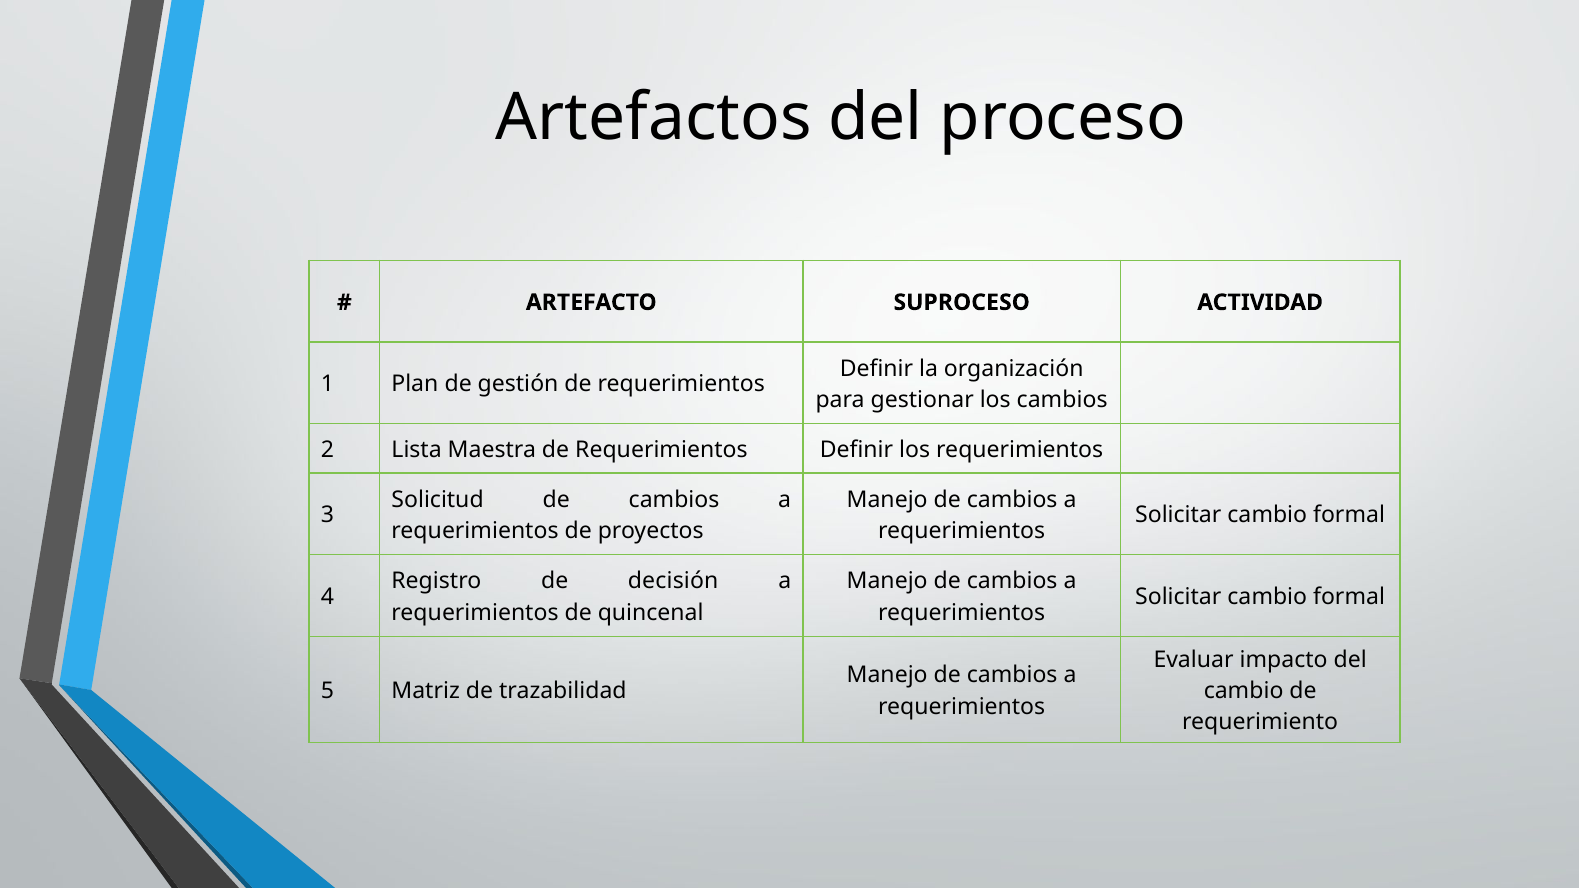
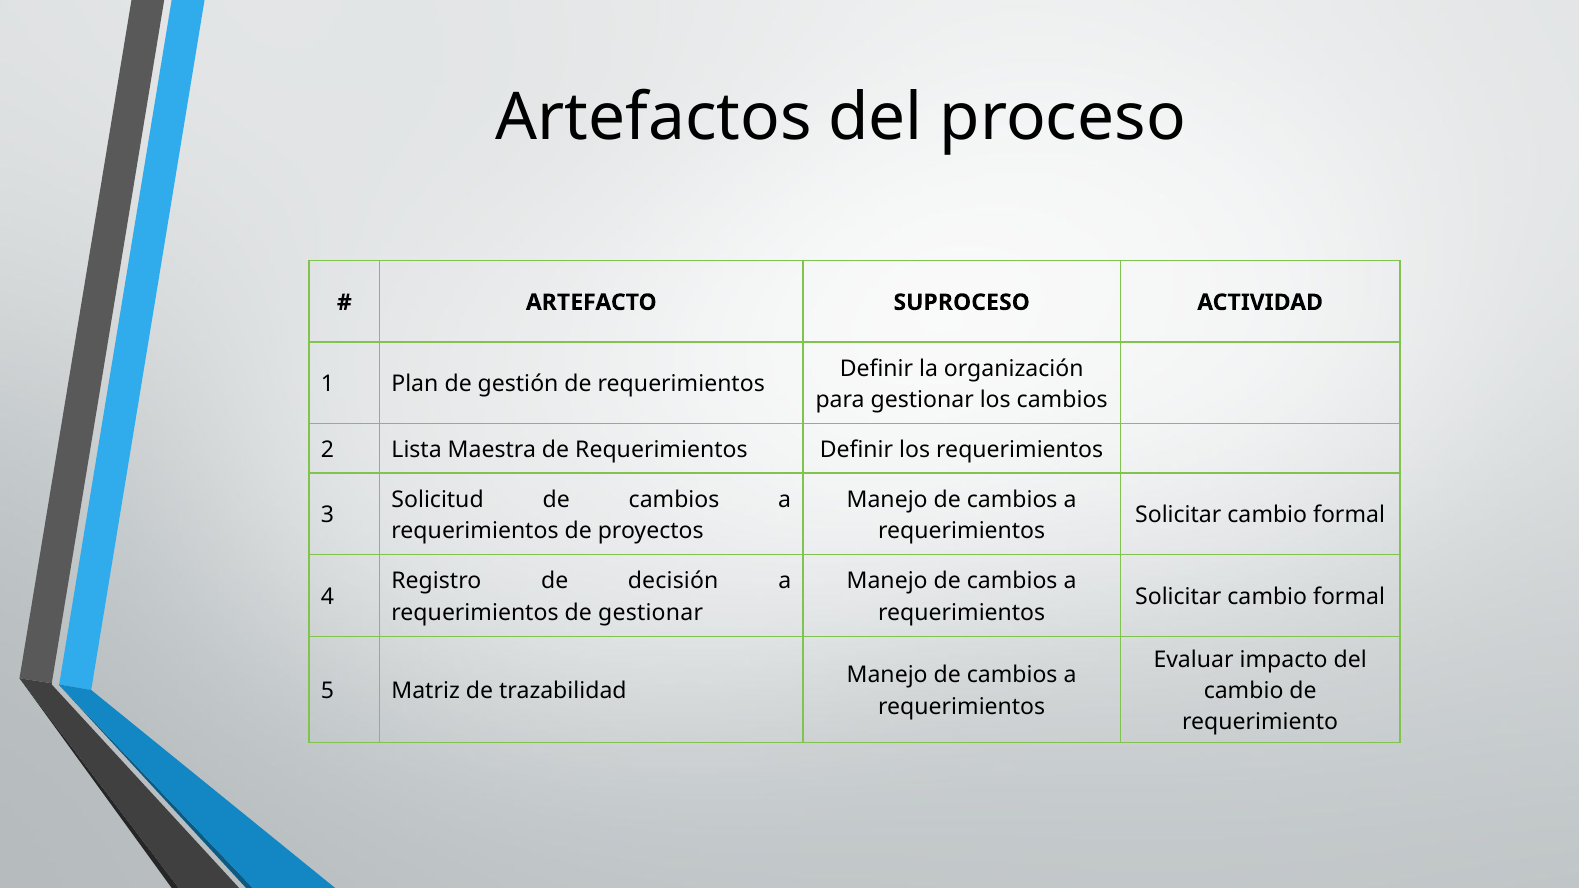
de quincenal: quincenal -> gestionar (651, 613)
